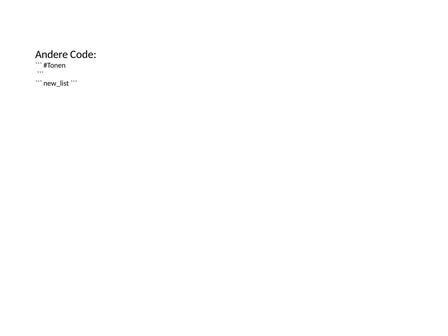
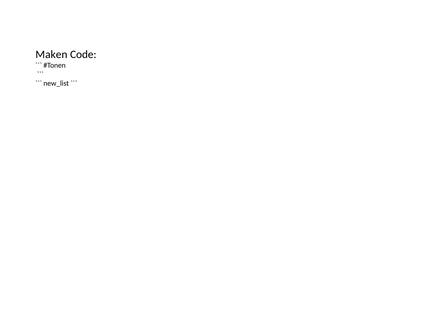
Andere: Andere -> Maken (51, 54)
